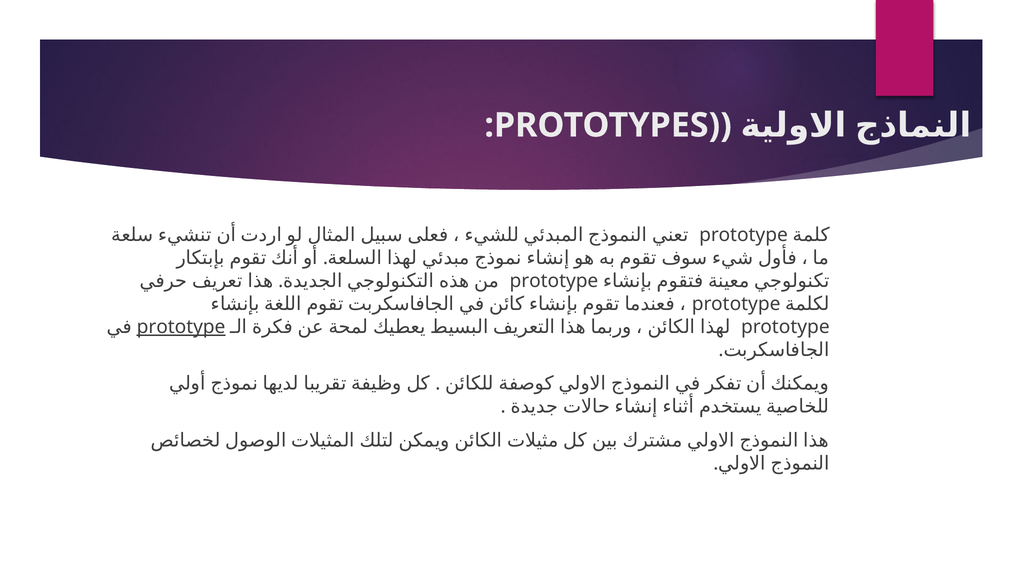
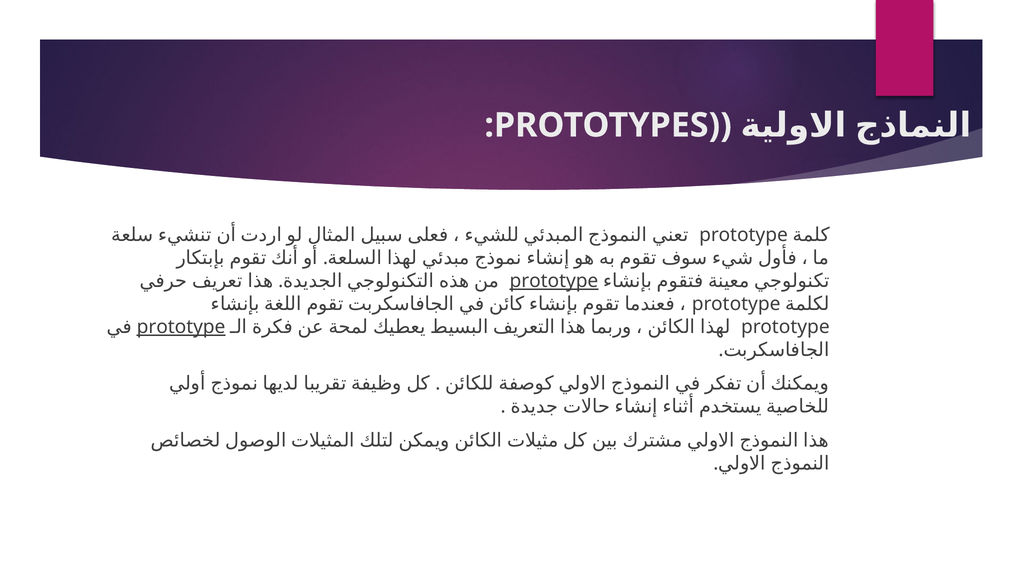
prototype underline: none -> present (554, 281)
